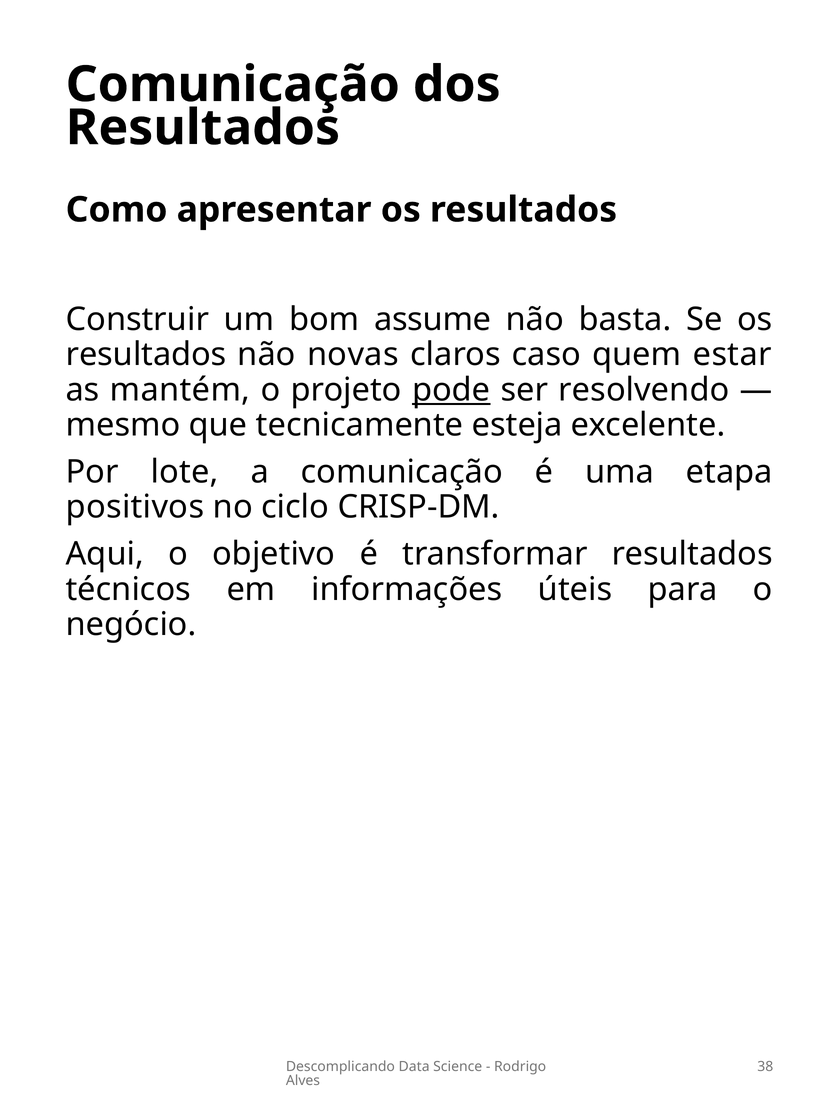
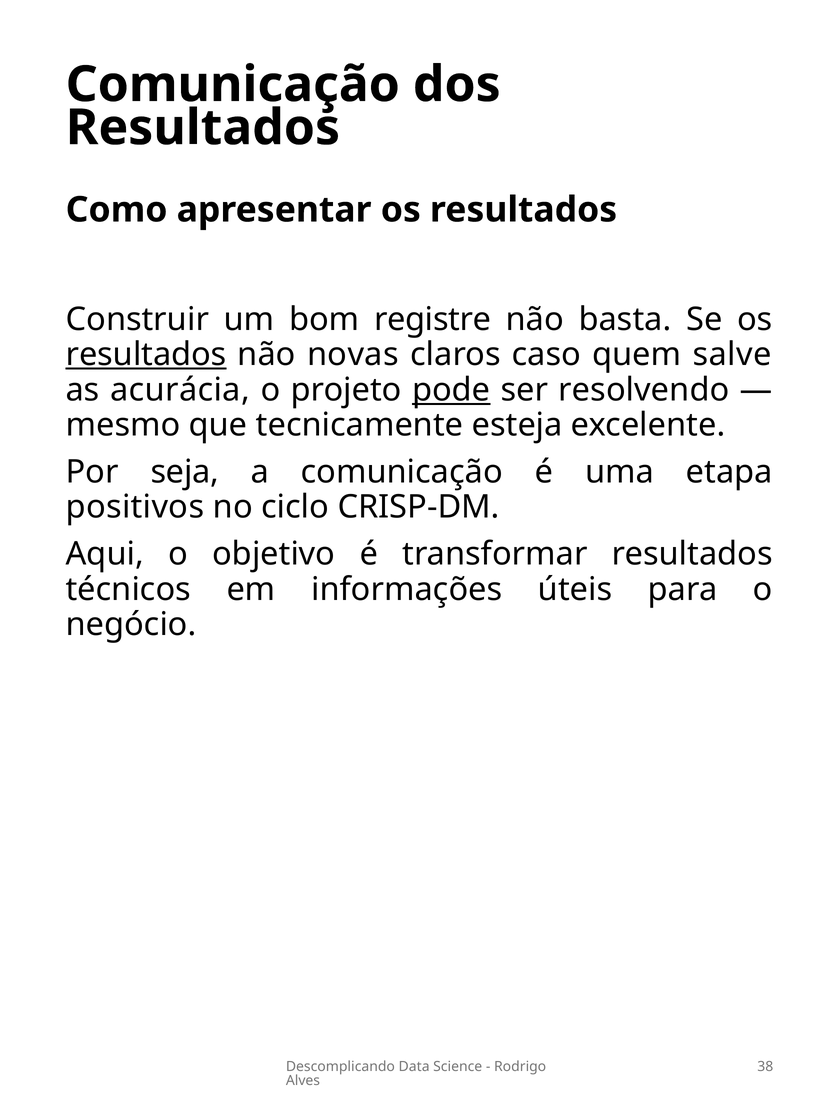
assume: assume -> registre (433, 319)
resultados underline: none -> present (146, 354)
estar: estar -> salve (732, 354)
mantém: mantém -> acurácia (180, 390)
lote: lote -> seja (185, 472)
